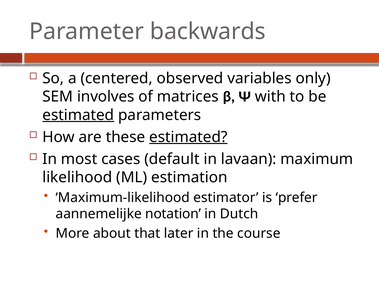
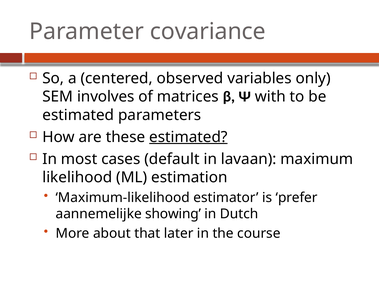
backwards: backwards -> covariance (208, 32)
estimated underline: present -> none (78, 115)
notation: notation -> showing (173, 214)
